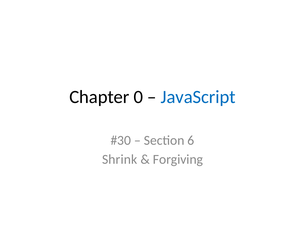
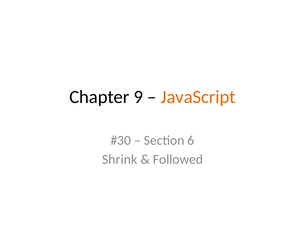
0: 0 -> 9 (138, 97)
JavaScript colour: blue -> orange (198, 97)
Forgiving: Forgiving -> Followed (178, 159)
